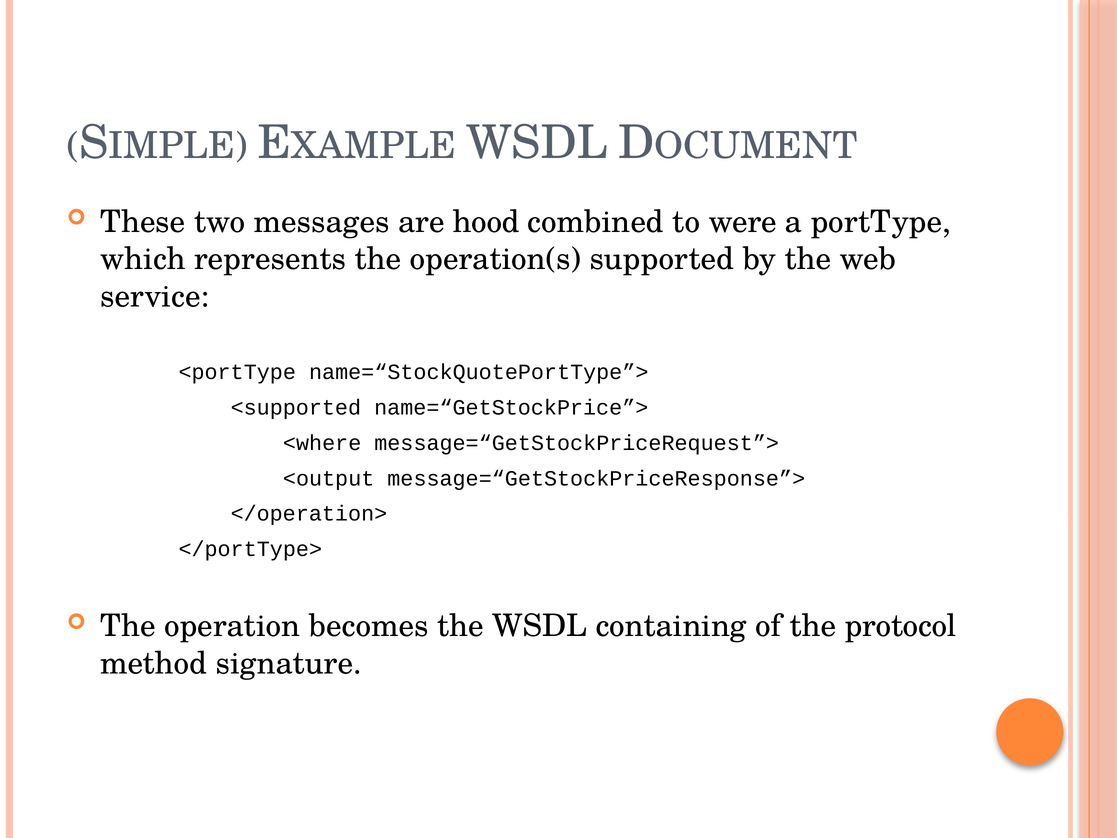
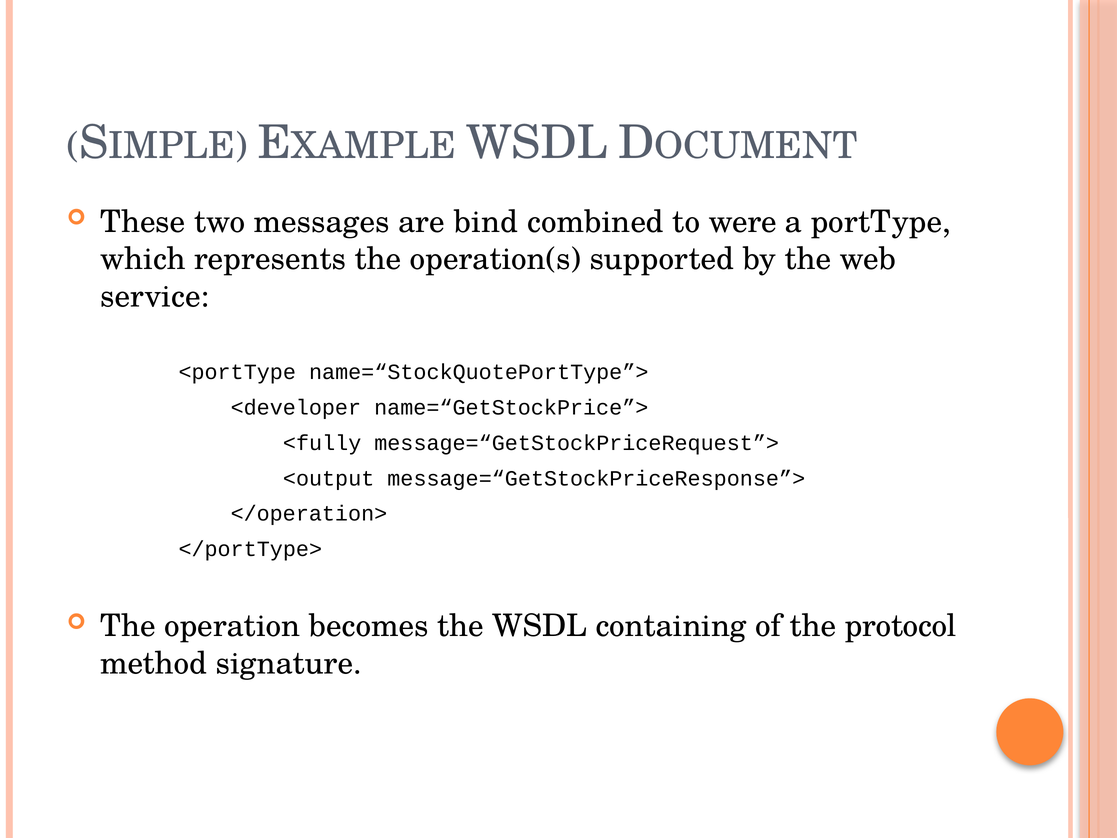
hood: hood -> bind (486, 222)
<supported: <supported -> <developer (296, 407)
<where: <where -> <fully (322, 443)
